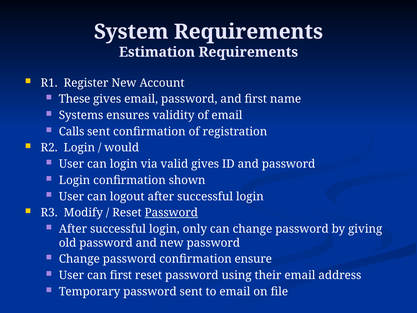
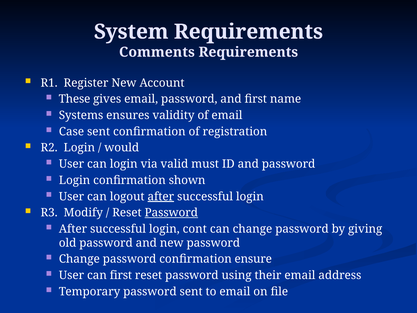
Estimation: Estimation -> Comments (157, 52)
Calls: Calls -> Case (71, 131)
valid gives: gives -> must (205, 164)
after underline: none -> present (161, 196)
only: only -> cont (195, 229)
